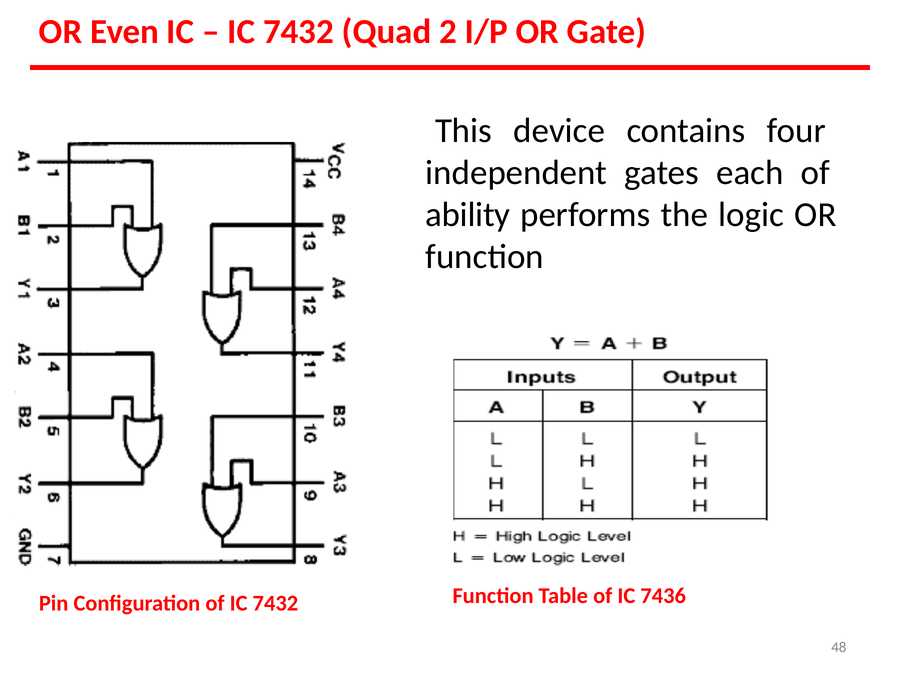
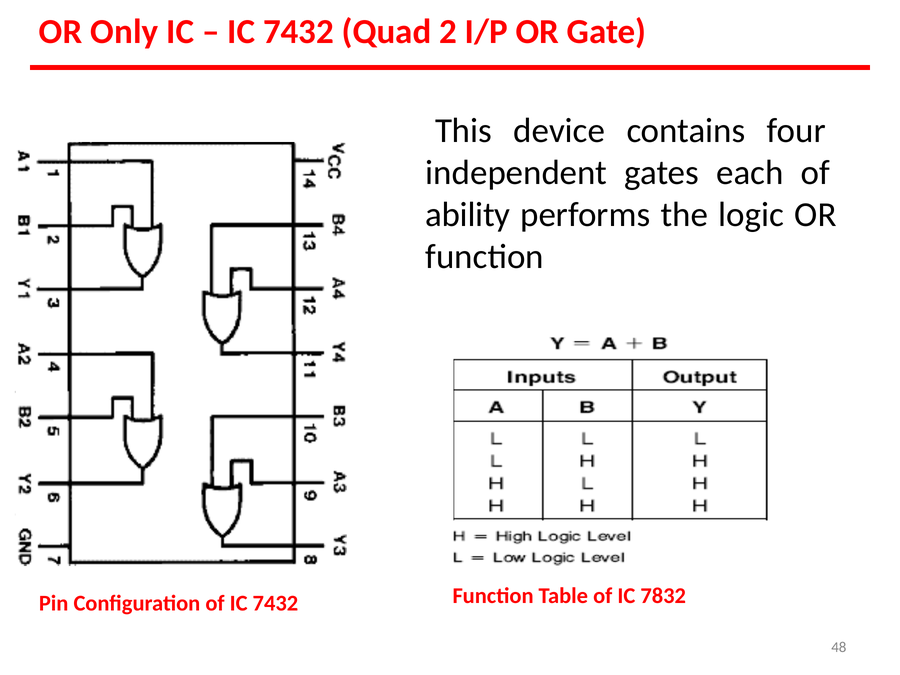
Even: Even -> Only (124, 32)
7436: 7436 -> 7832 (663, 596)
